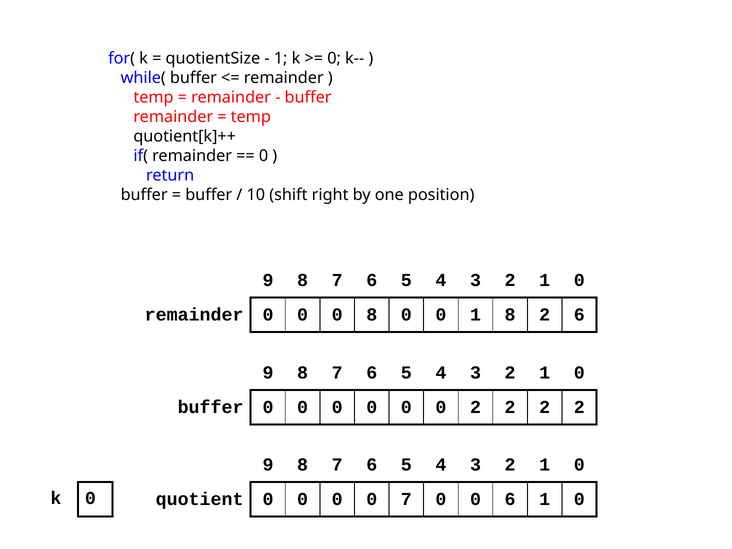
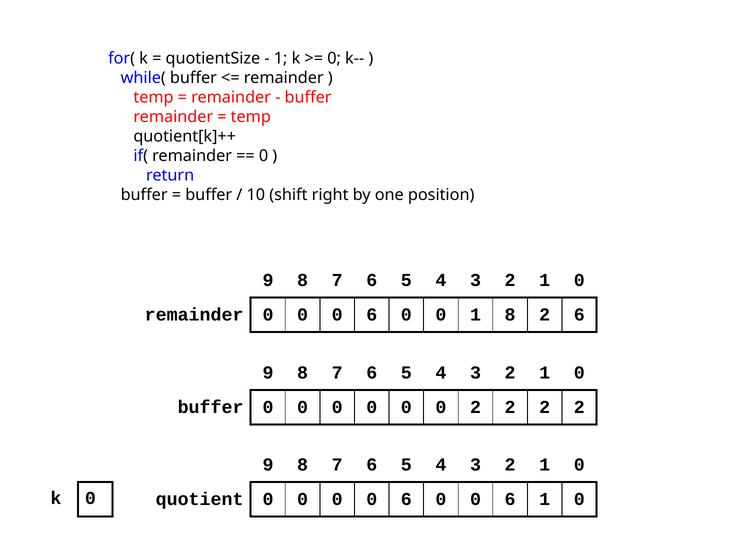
8: 8 -> 6 (372, 315)
7: 7 -> 6 (406, 499)
